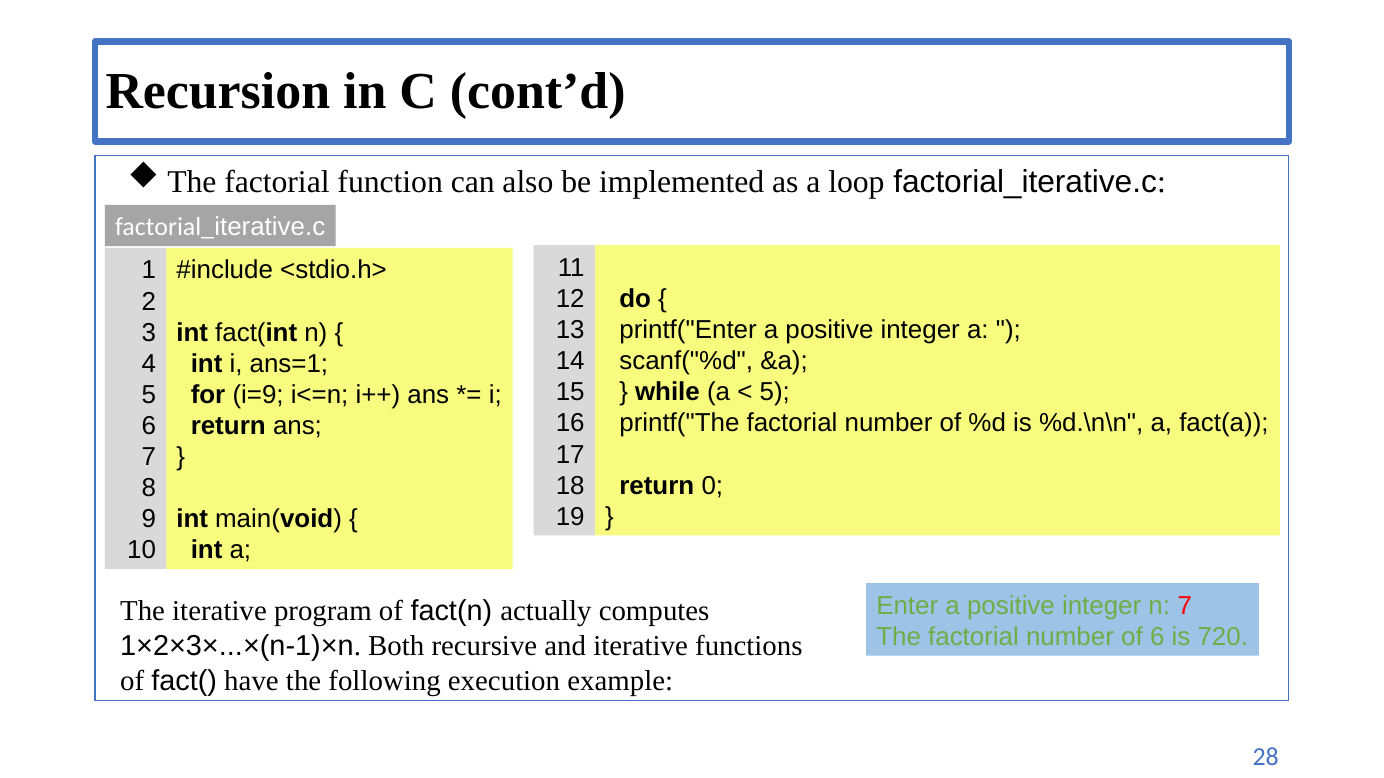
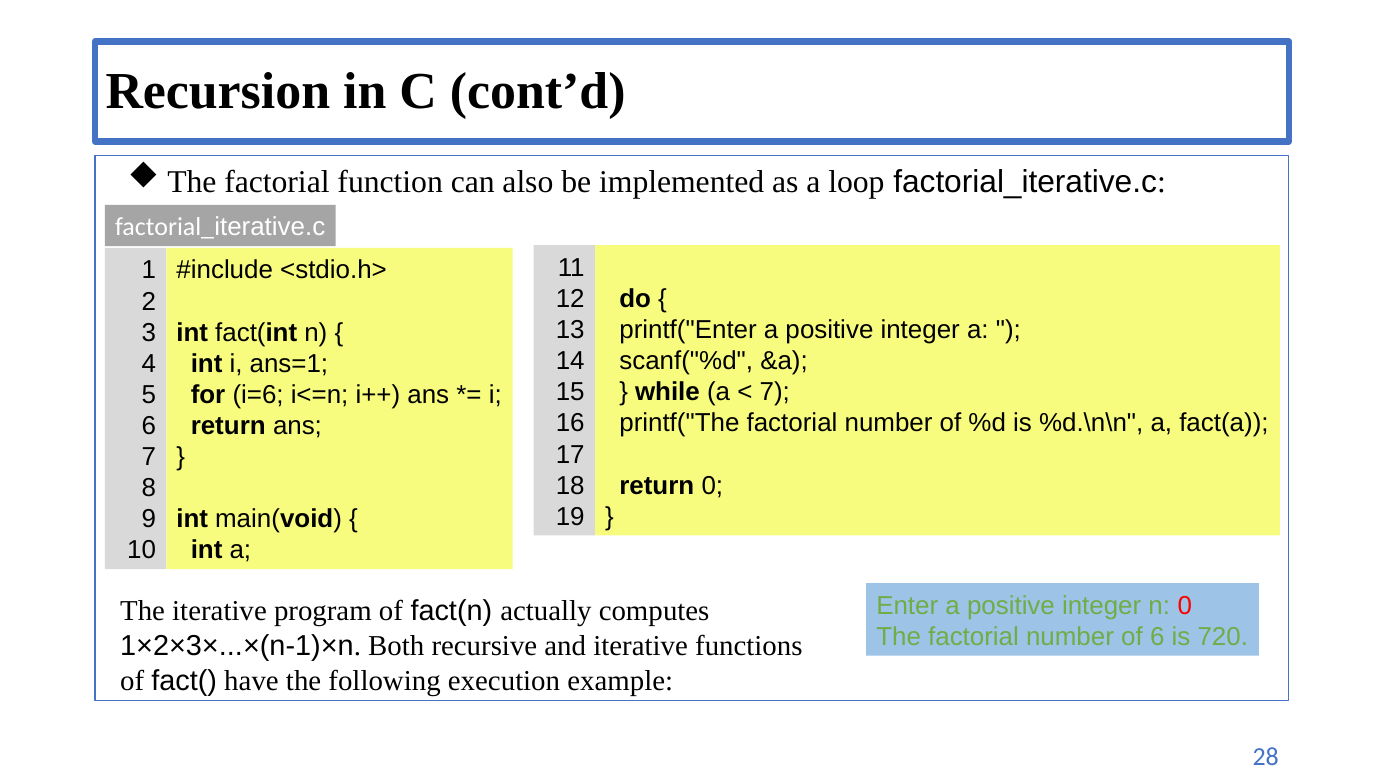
5: 5 -> 7 (775, 392)
i=9: i=9 -> i=6 (258, 395)
n 7: 7 -> 0 (1185, 606)
